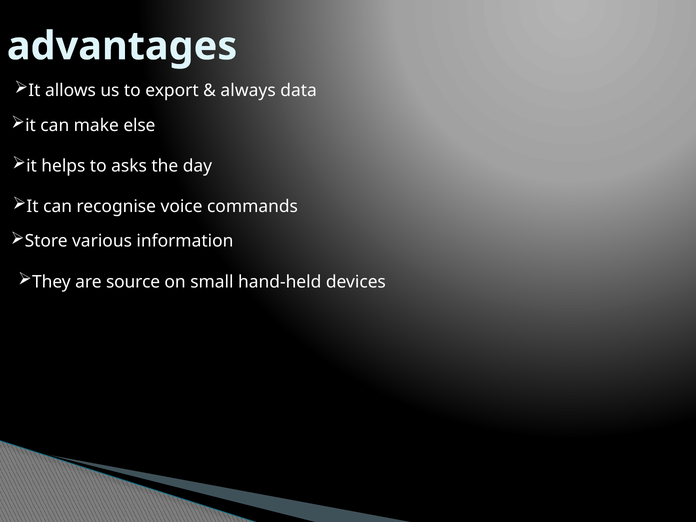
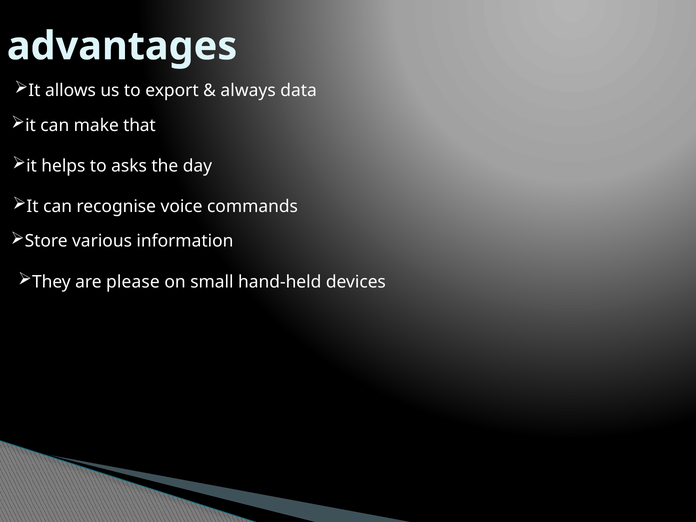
else: else -> that (139, 125)
source: source -> please (133, 282)
